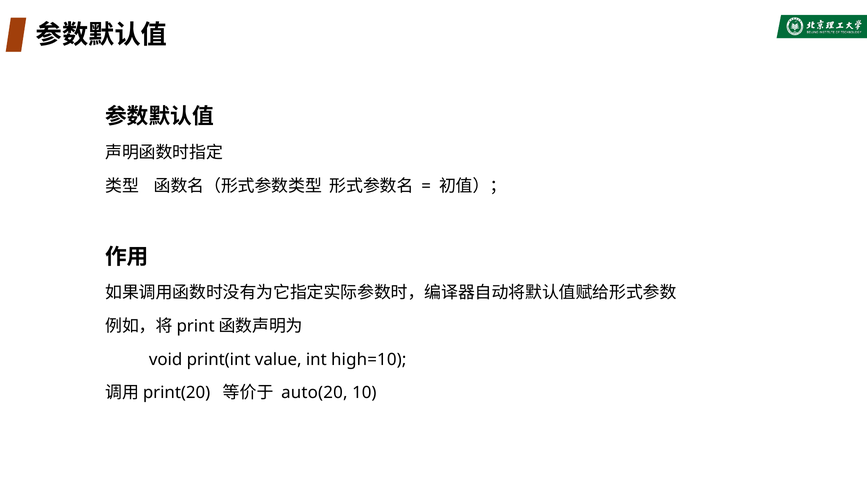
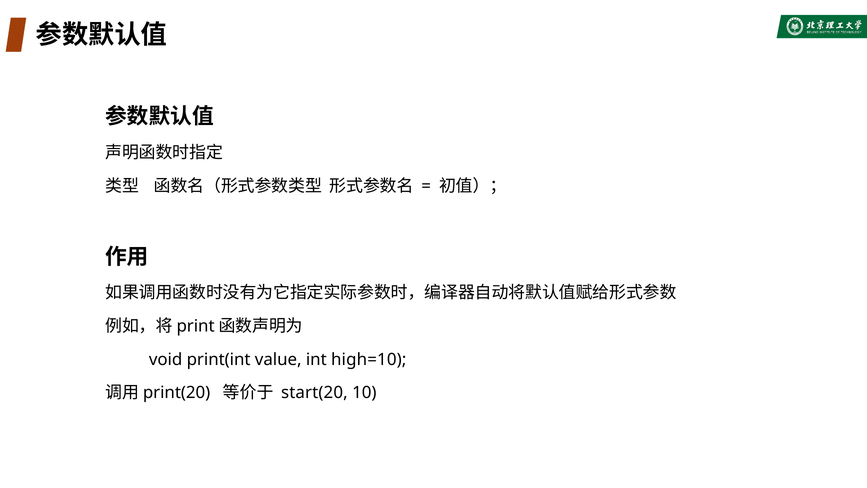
auto(20: auto(20 -> start(20 (314, 393)
